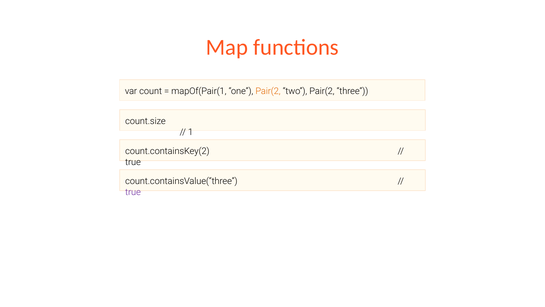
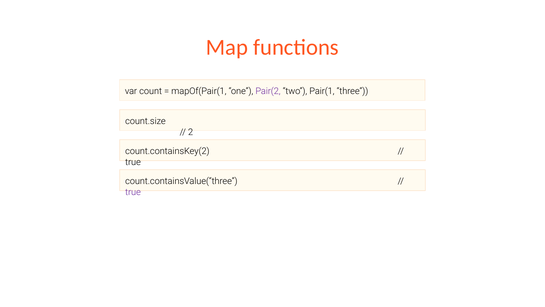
Pair(2 colour: orange -> purple (268, 91)
two Pair(2: Pair(2 -> Pair(1 (322, 91)
1: 1 -> 2 (191, 132)
